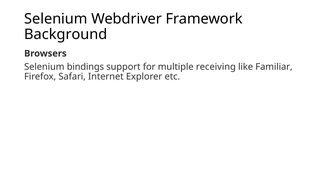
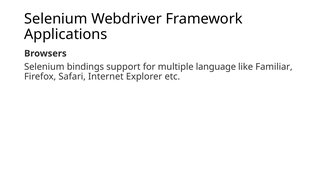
Background: Background -> Applications (66, 34)
receiving: receiving -> language (216, 67)
